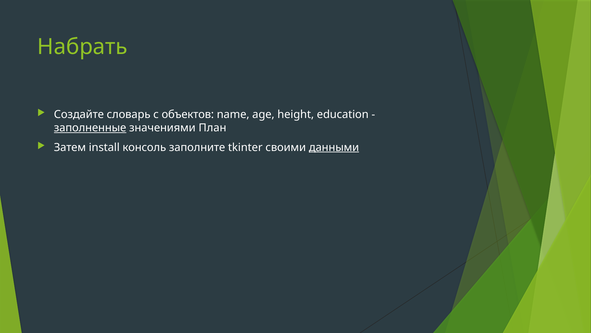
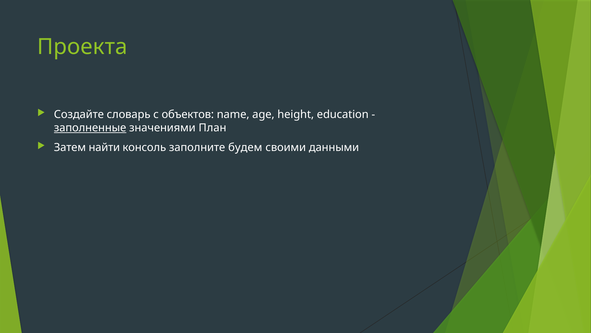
Набрать: Набрать -> Проекта (82, 47)
install: install -> найти (104, 147)
tkinter: tkinter -> будем (245, 147)
данными underline: present -> none (334, 147)
